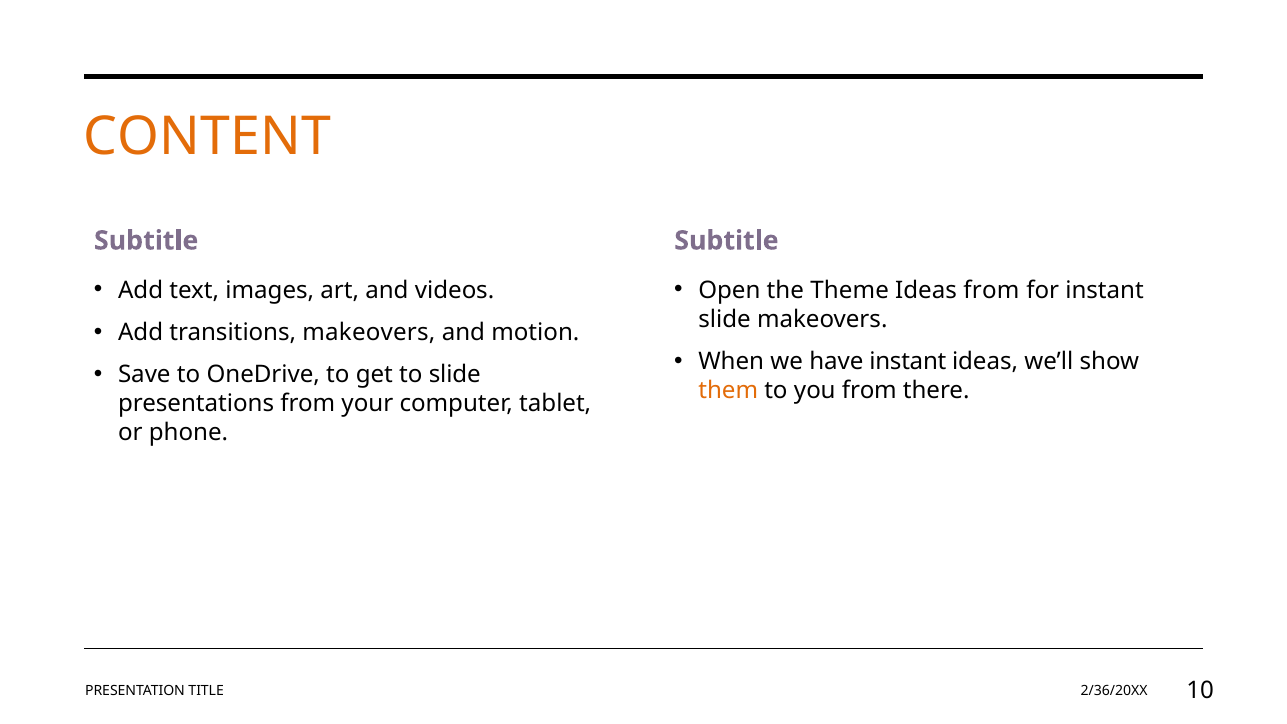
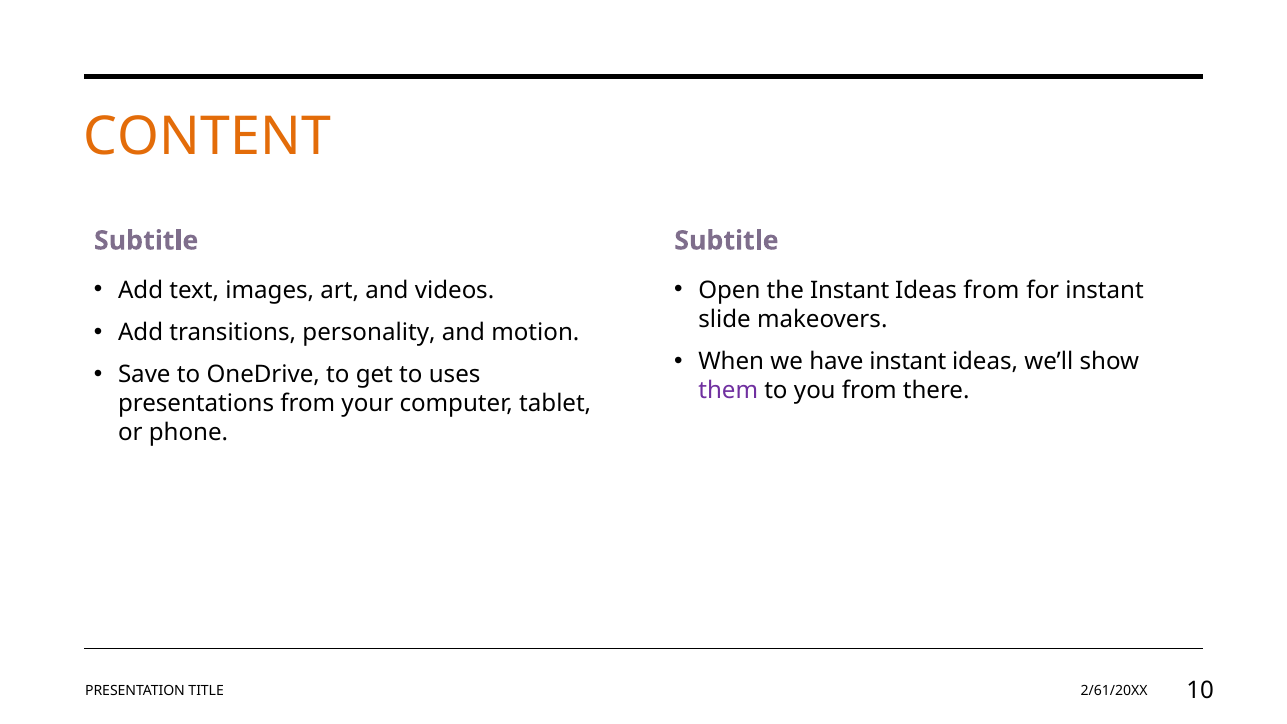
the Theme: Theme -> Instant (850, 290)
transitions makeovers: makeovers -> personality (369, 333)
to slide: slide -> uses (455, 375)
them colour: orange -> purple (728, 391)
2/36/20XX: 2/36/20XX -> 2/61/20XX (1114, 691)
